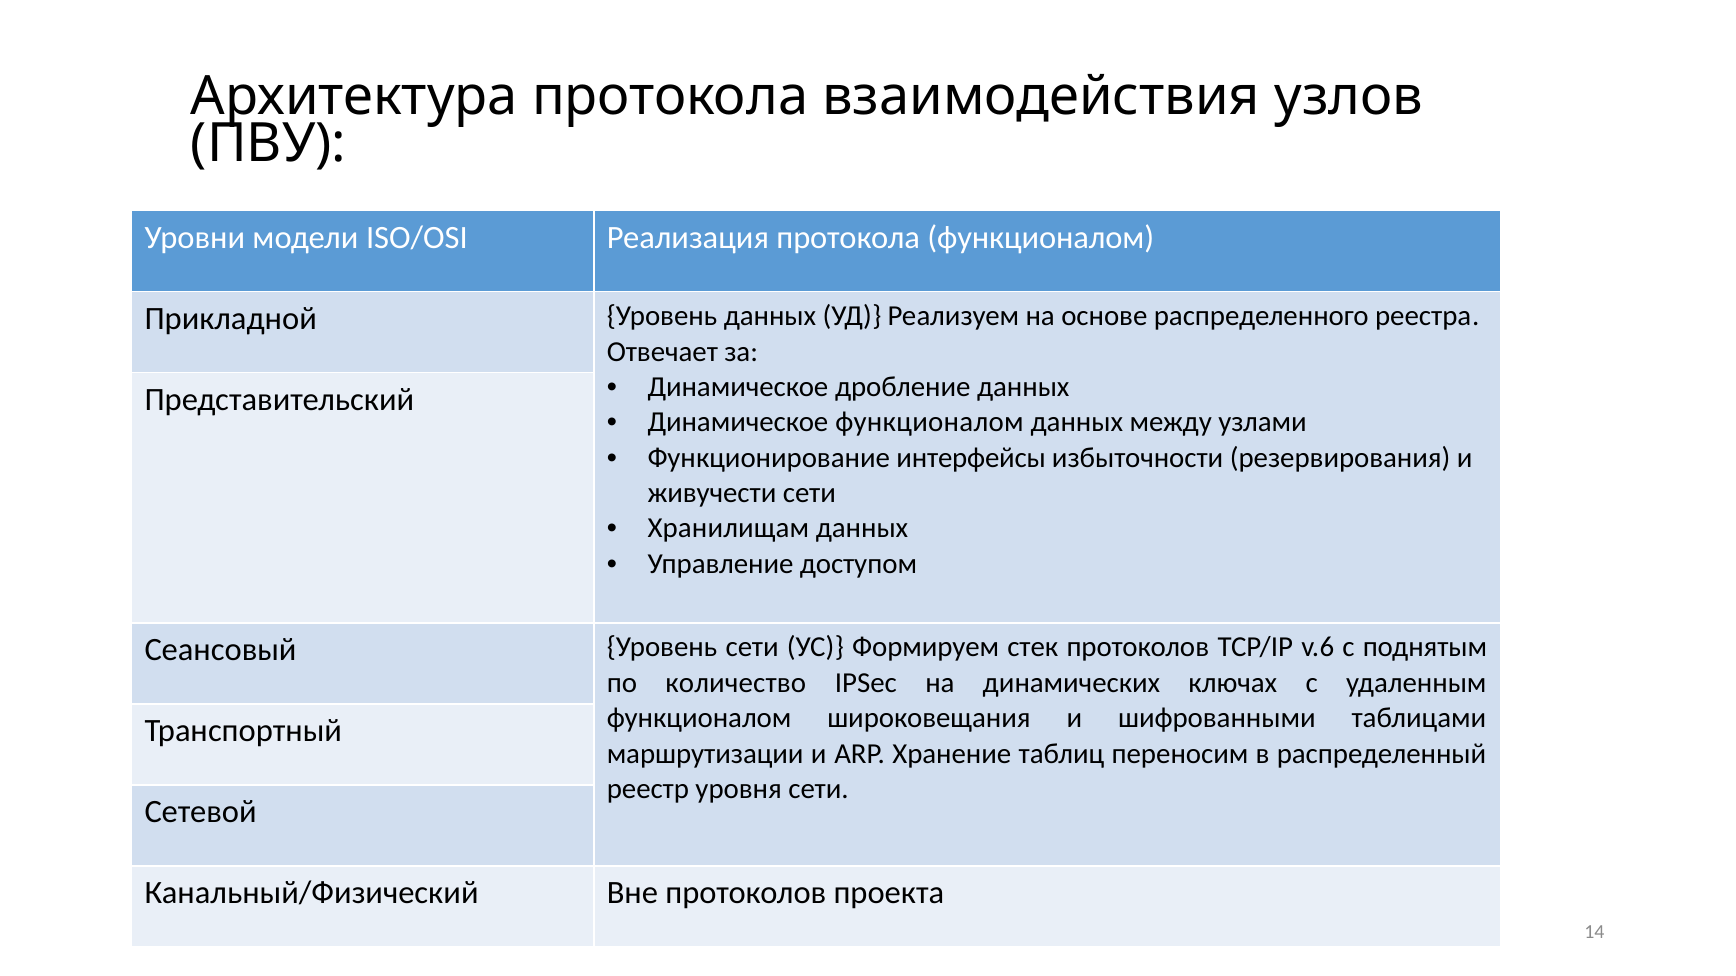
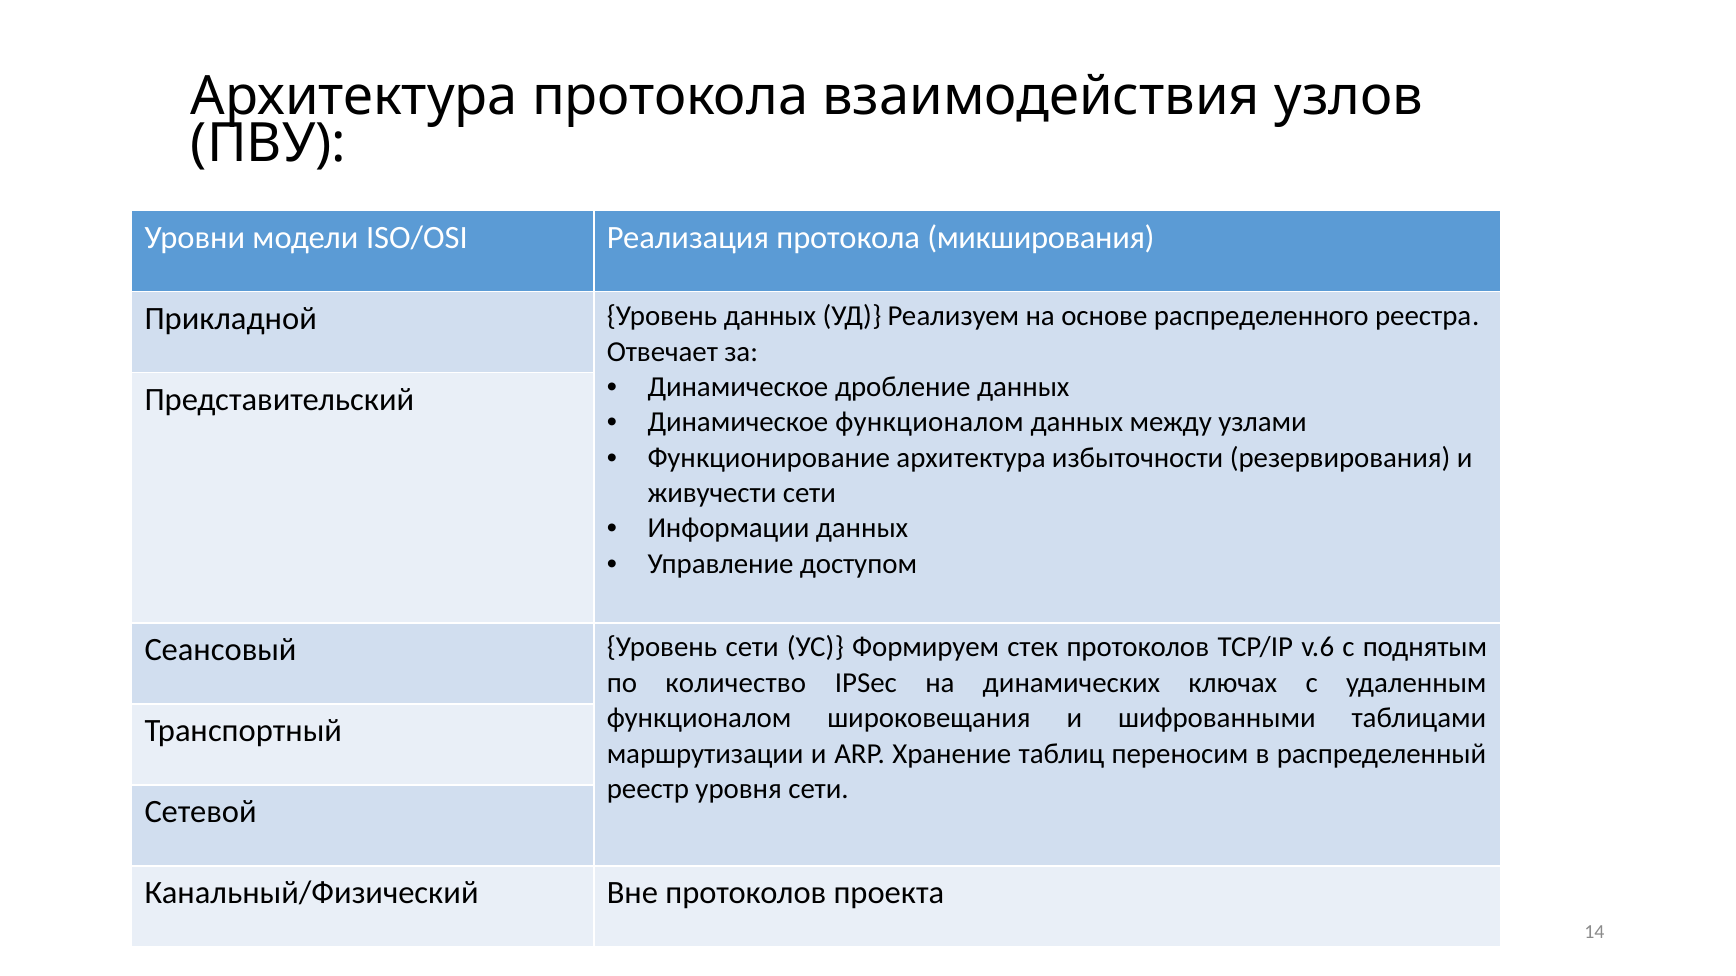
протокола функционалом: функционалом -> микширования (1041, 238)
Функционирование интерфейсы: интерфейсы -> архитектура (971, 458)
Хранилищам: Хранилищам -> Информации (728, 529)
